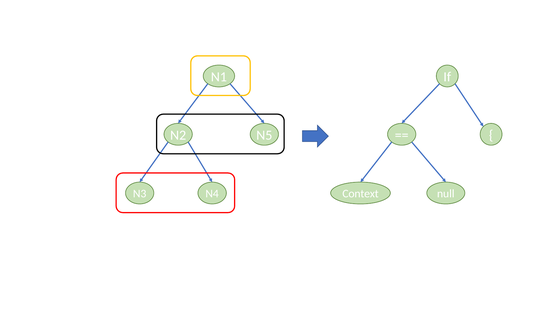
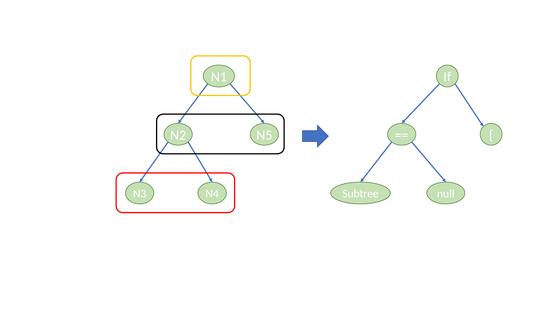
Context: Context -> Subtree (361, 194)
